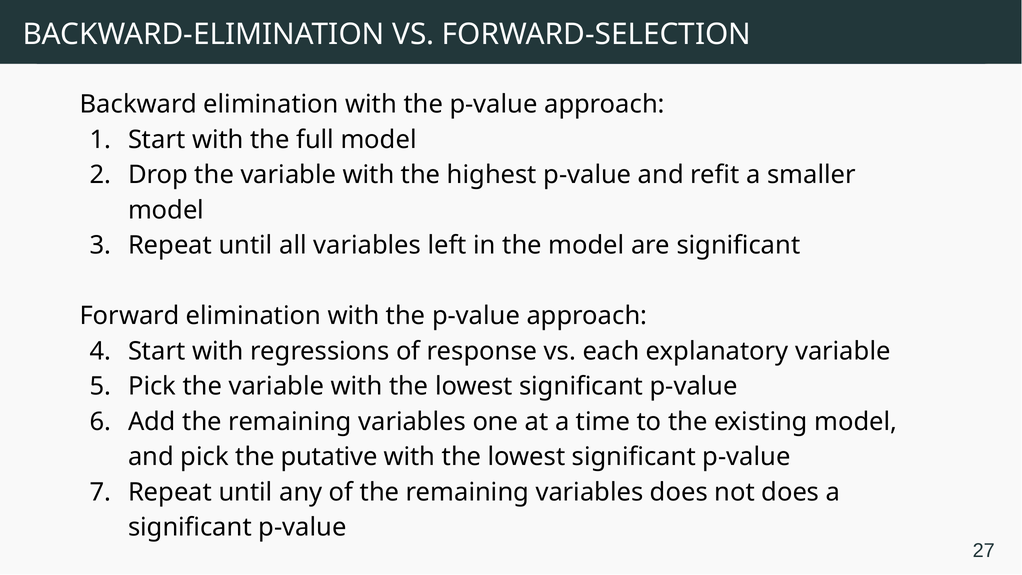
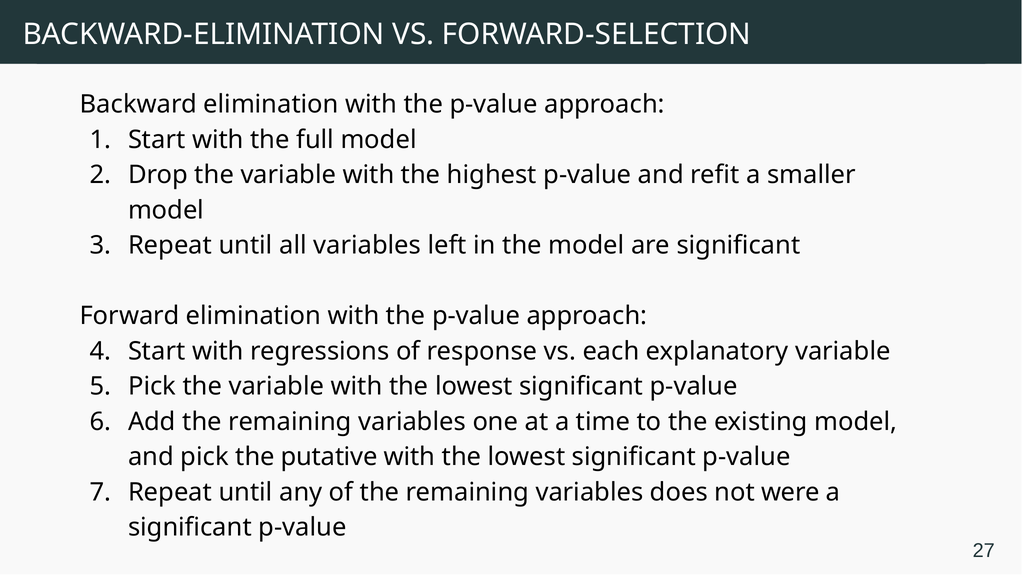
not does: does -> were (790, 492)
